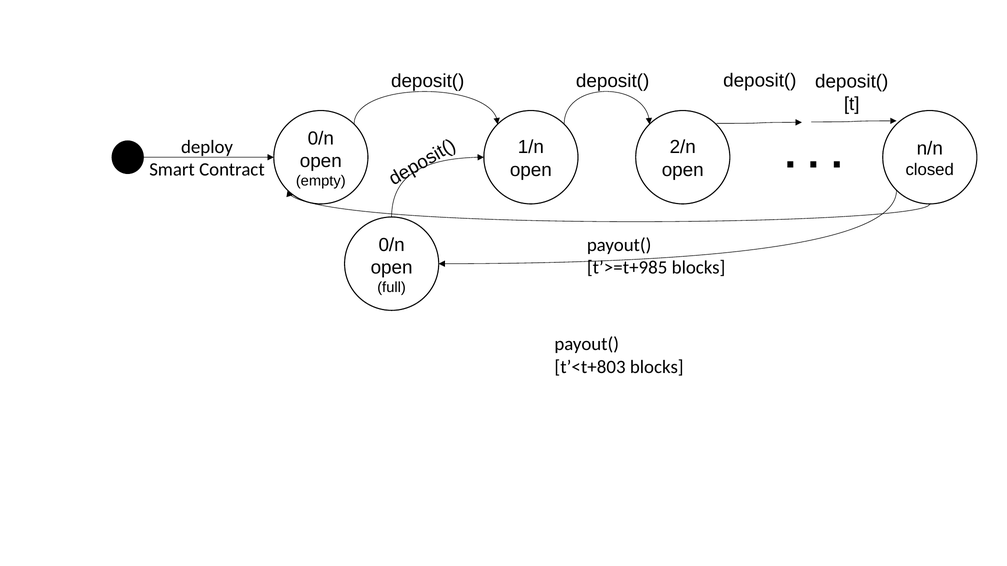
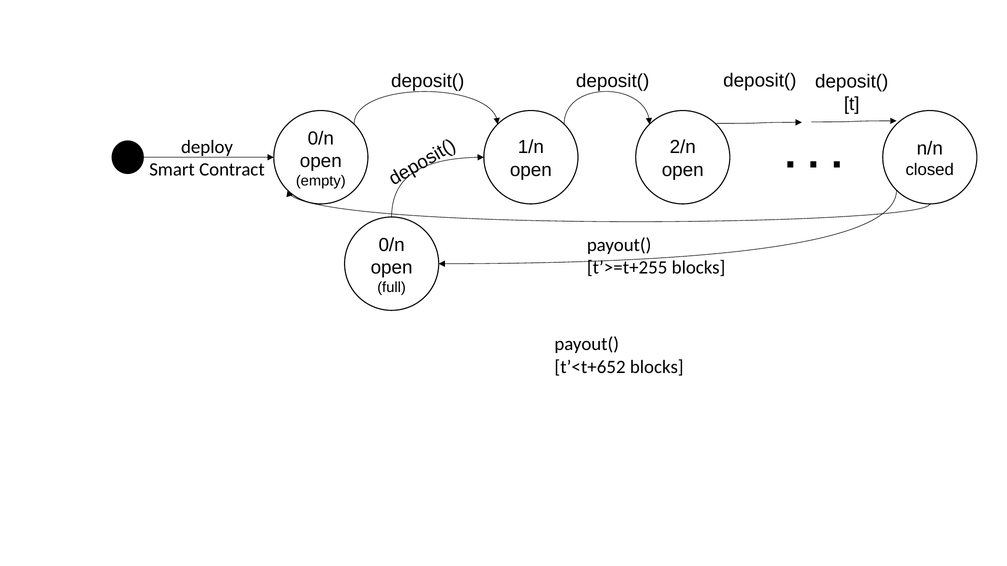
t’>=t+985: t’>=t+985 -> t’>=t+255 (627, 268)
t’<t+803: t’<t+803 -> t’<t+652 (590, 367)
